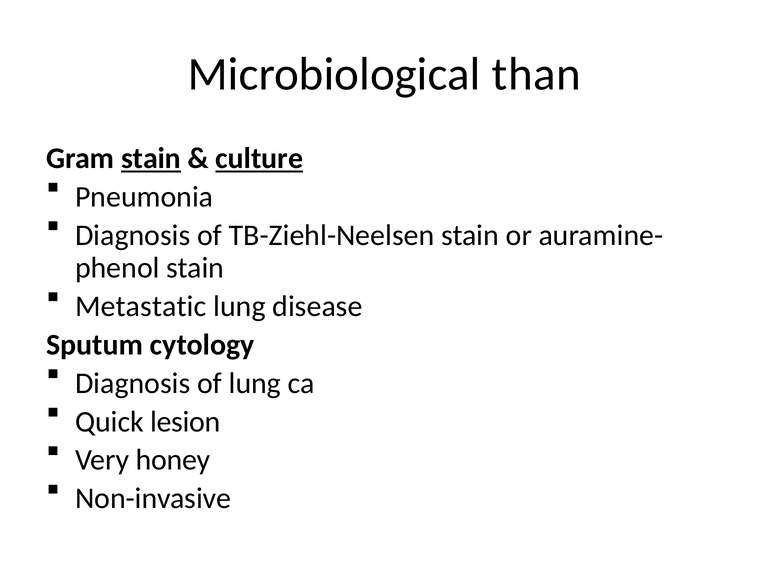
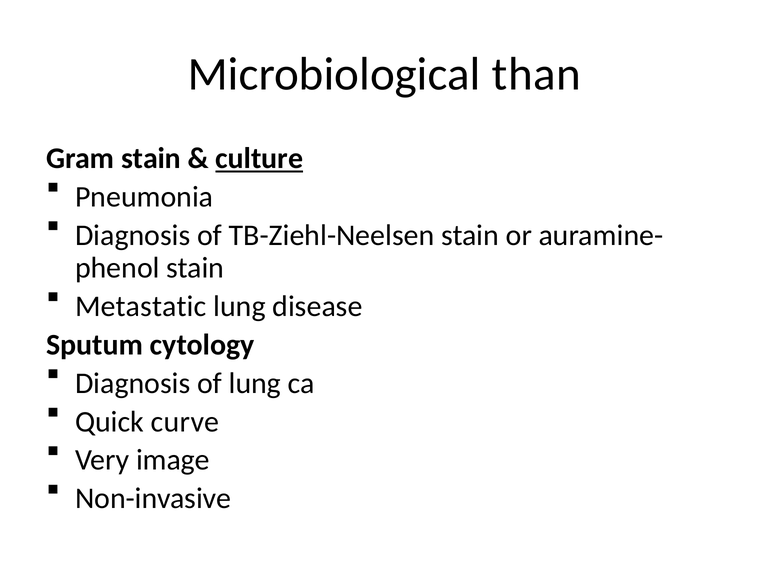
stain underline: present -> none (151, 159)
lesion: lesion -> curve (185, 422)
honey: honey -> image (173, 461)
